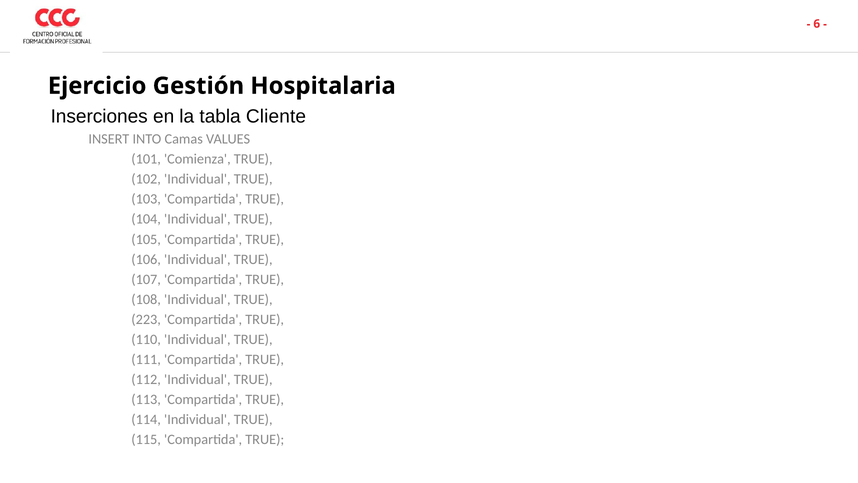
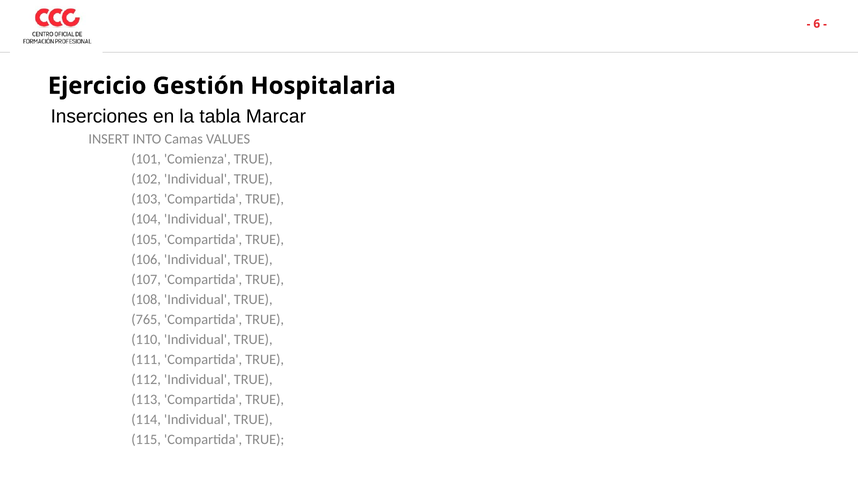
Cliente: Cliente -> Marcar (276, 116)
223: 223 -> 765 (146, 319)
